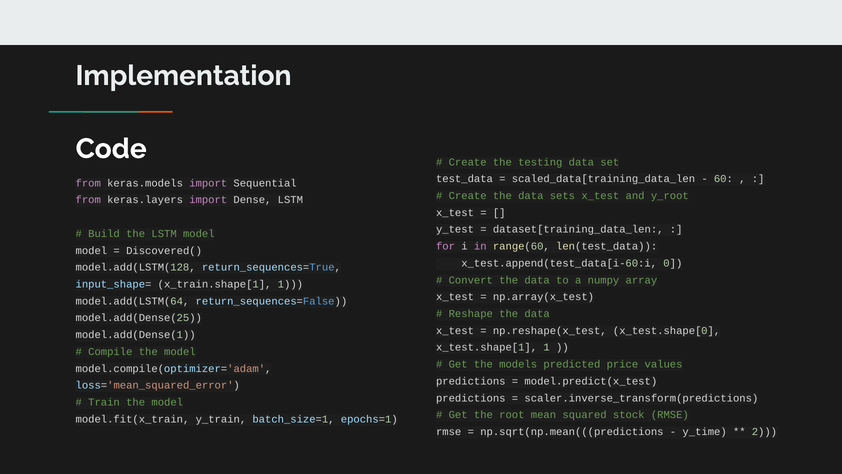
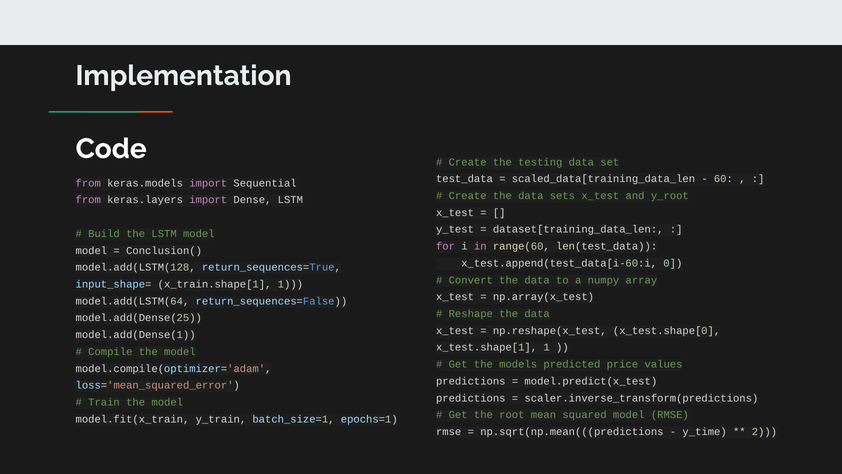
Discovered(: Discovered( -> Conclusion( (164, 250)
squared stock: stock -> model (629, 415)
